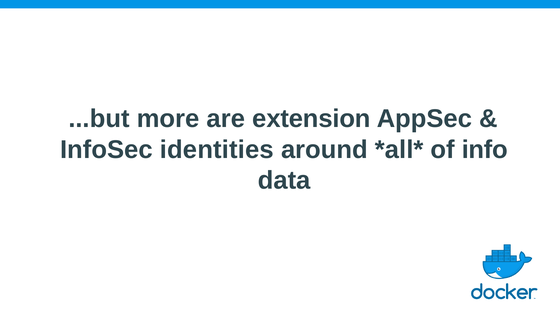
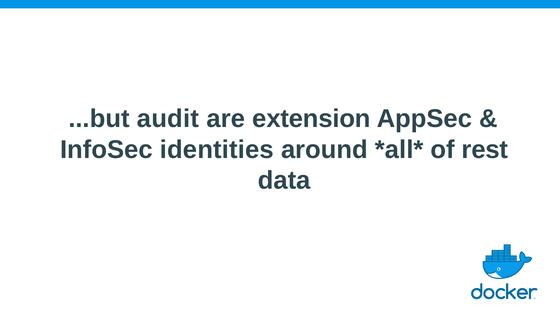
more: more -> audit (168, 119)
info: info -> rest (485, 150)
